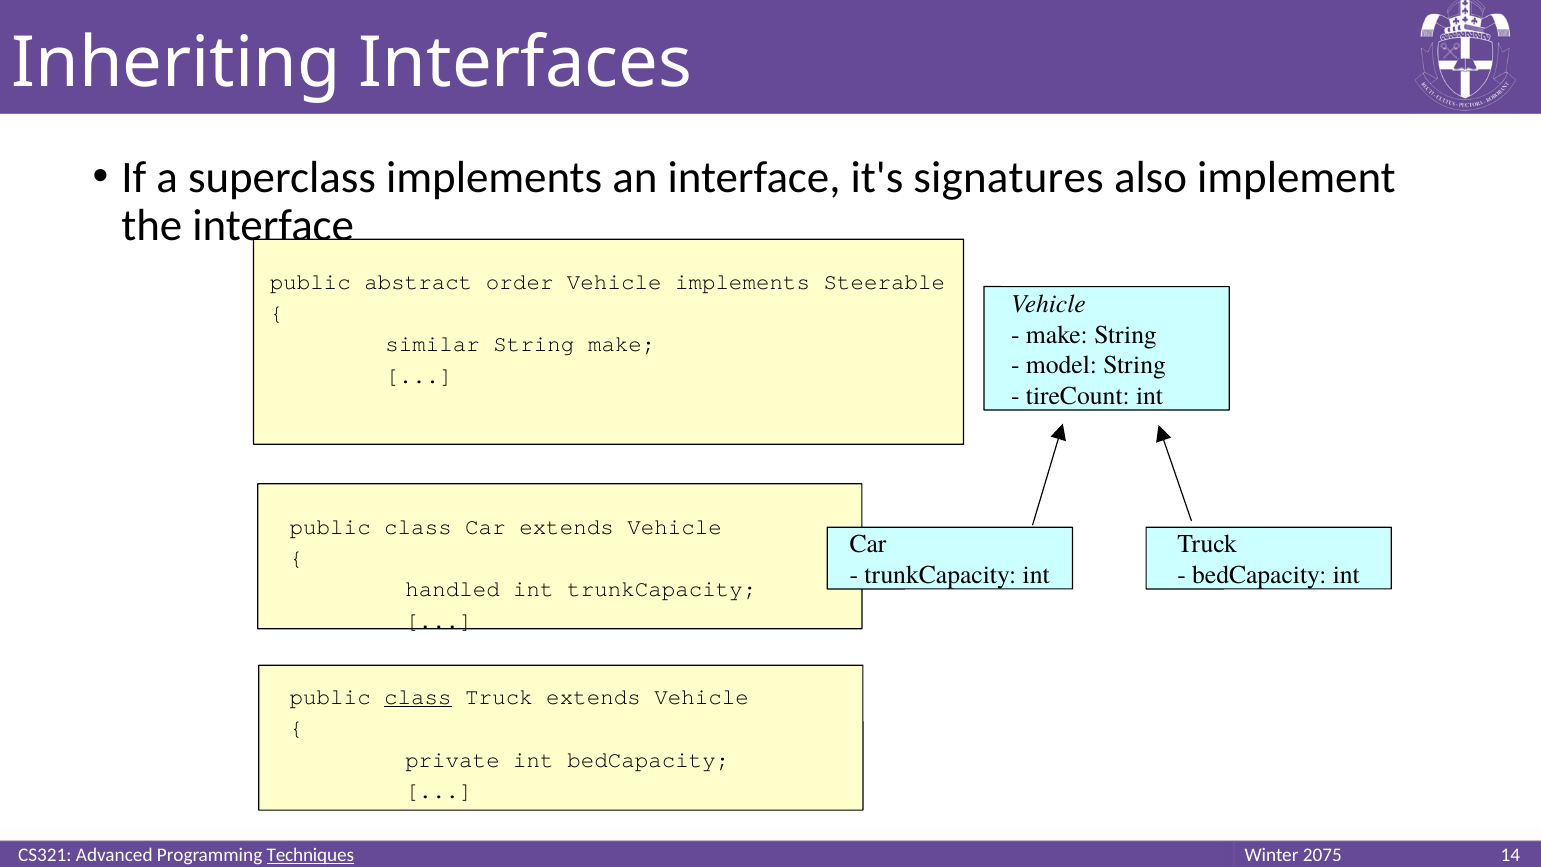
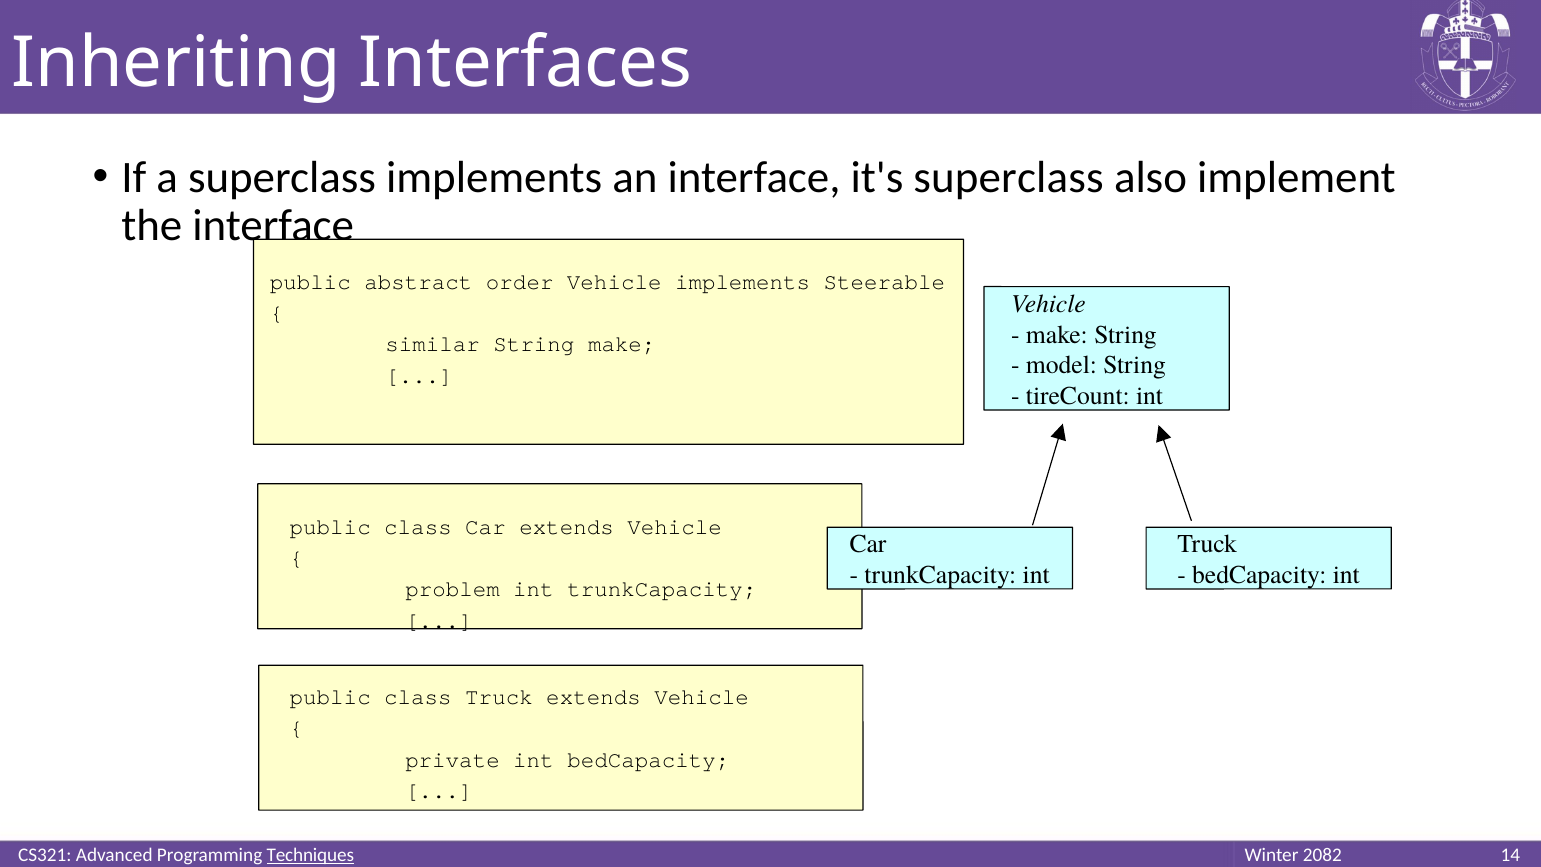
it's signatures: signatures -> superclass (1009, 177)
handled: handled -> problem (453, 589)
class underline: present -> none (418, 697)
2075: 2075 -> 2082 (1322, 855)
